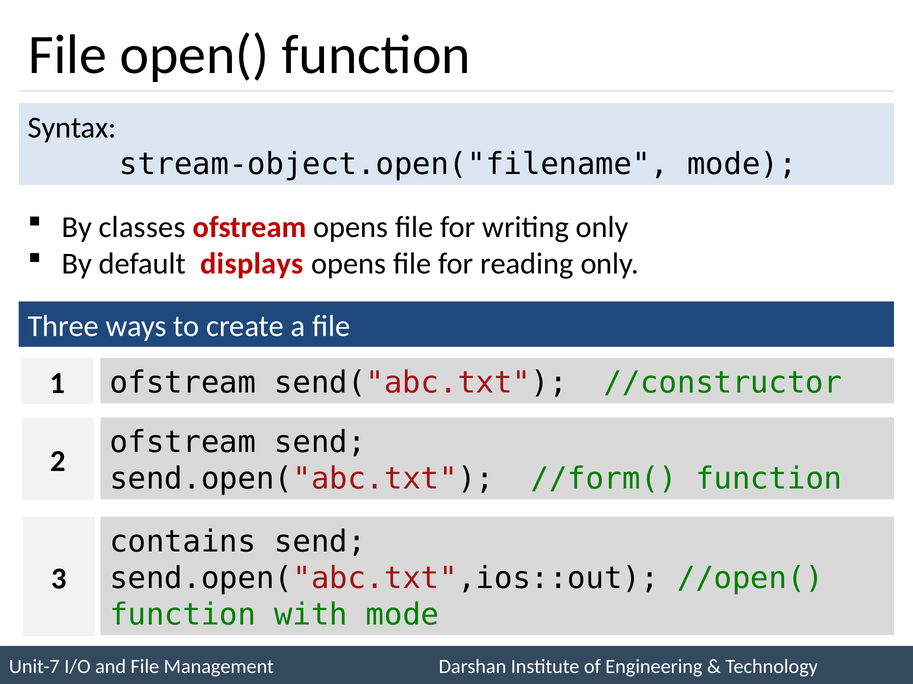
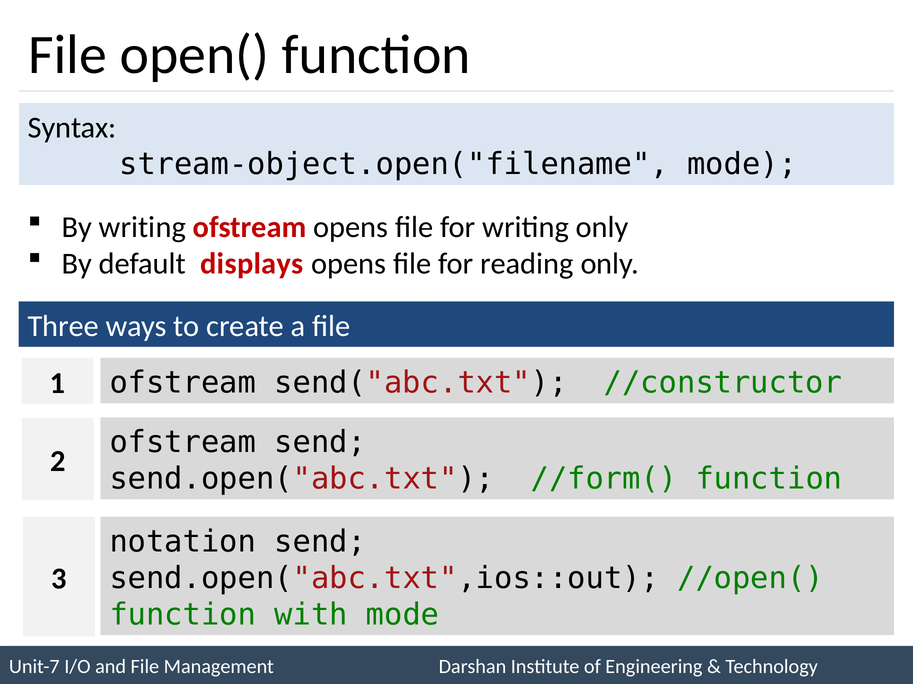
By classes: classes -> writing (142, 227)
contains: contains -> notation (183, 542)
